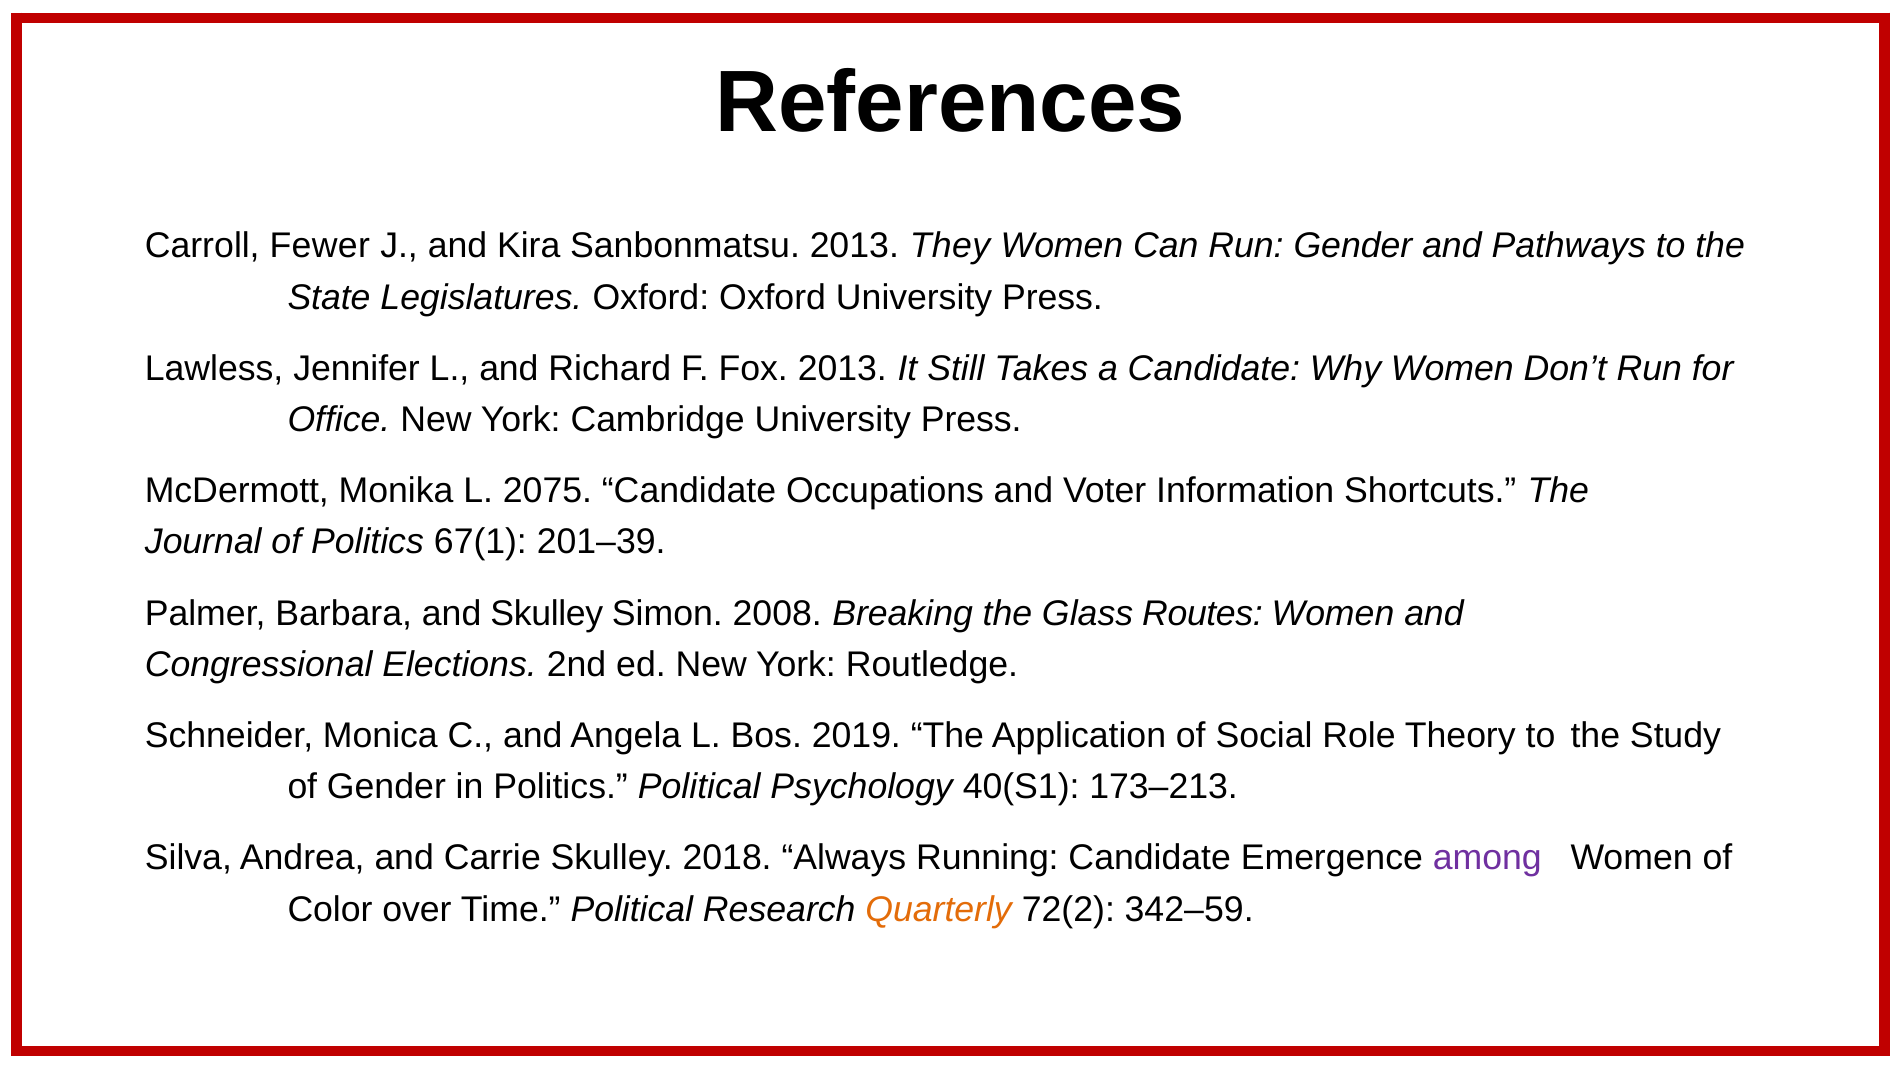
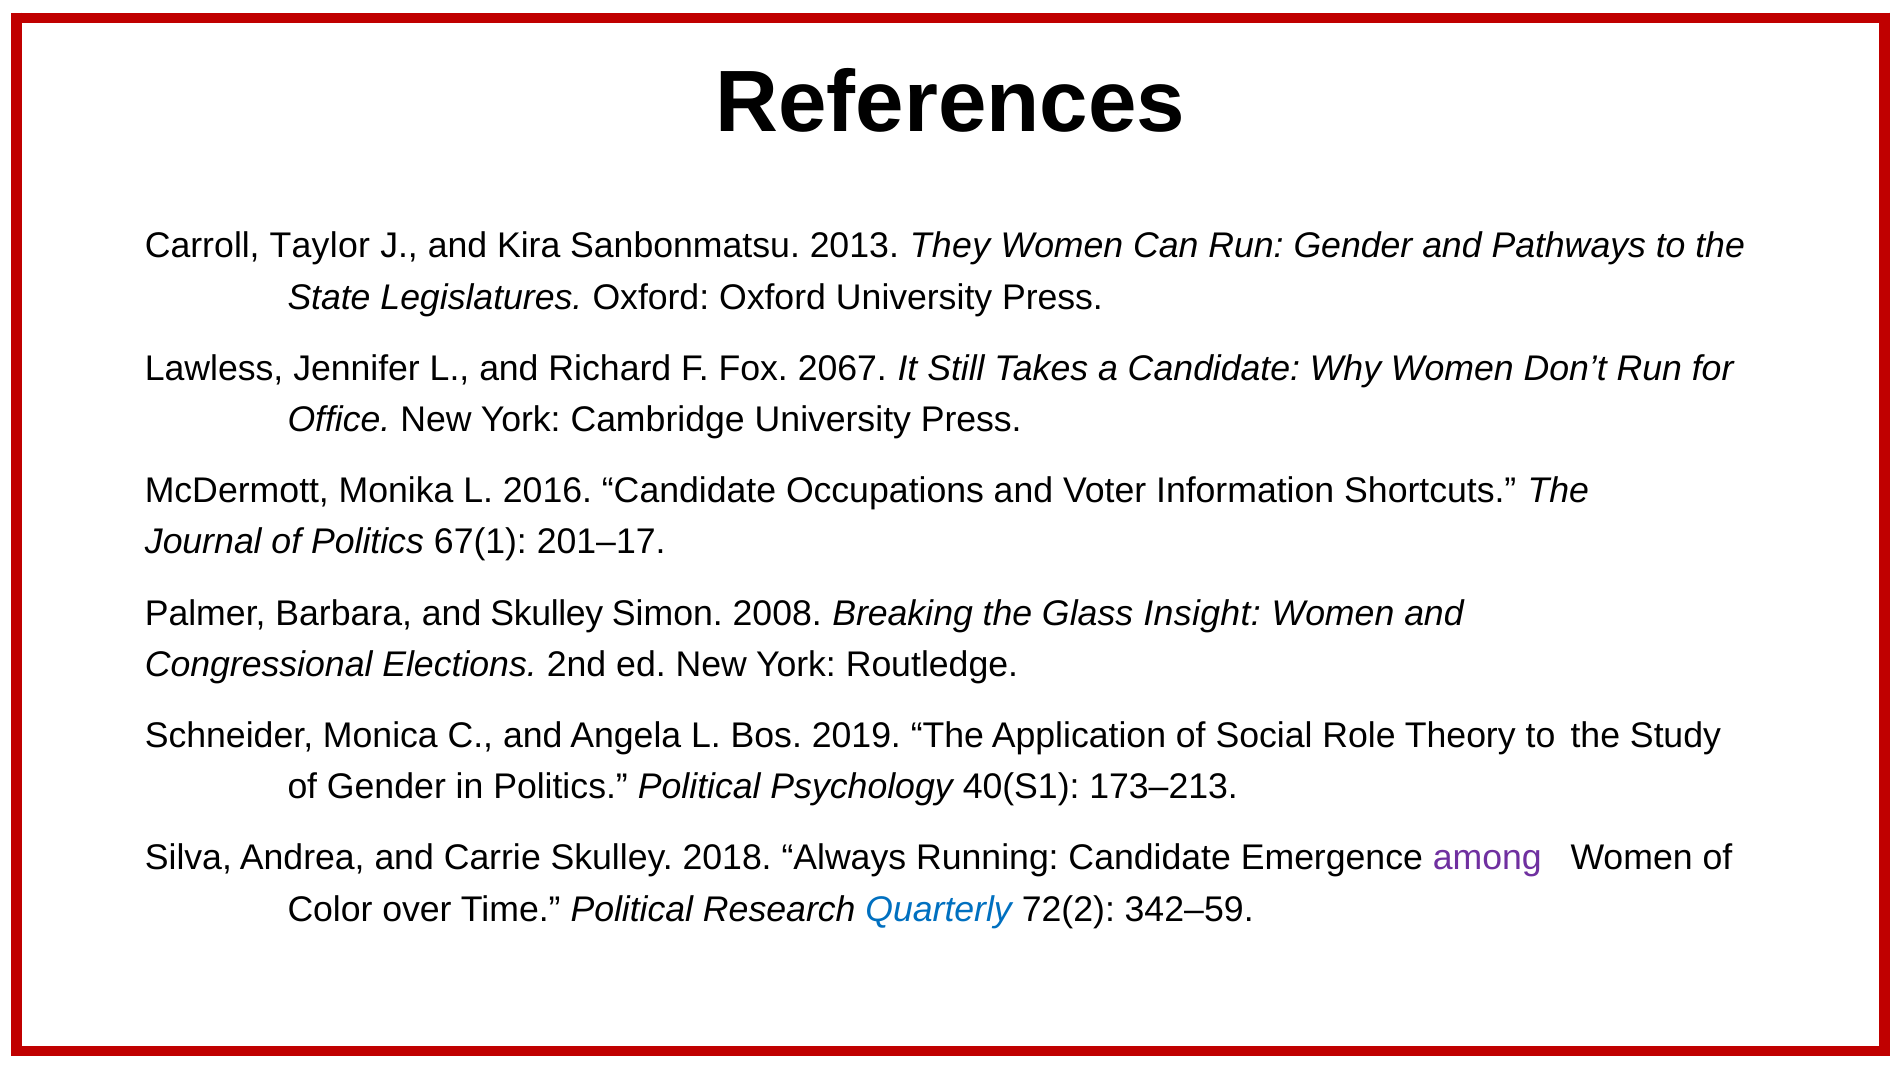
Fewer: Fewer -> Taylor (320, 246)
Fox 2013: 2013 -> 2067 (842, 369)
2075: 2075 -> 2016 (547, 491)
201–39: 201–39 -> 201–17 (601, 542)
Routes: Routes -> Insight (1202, 613)
Quarterly colour: orange -> blue (939, 910)
